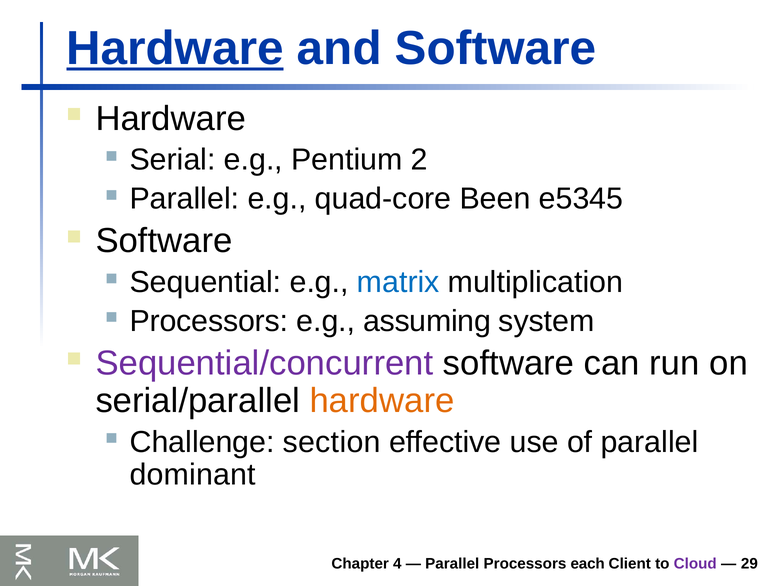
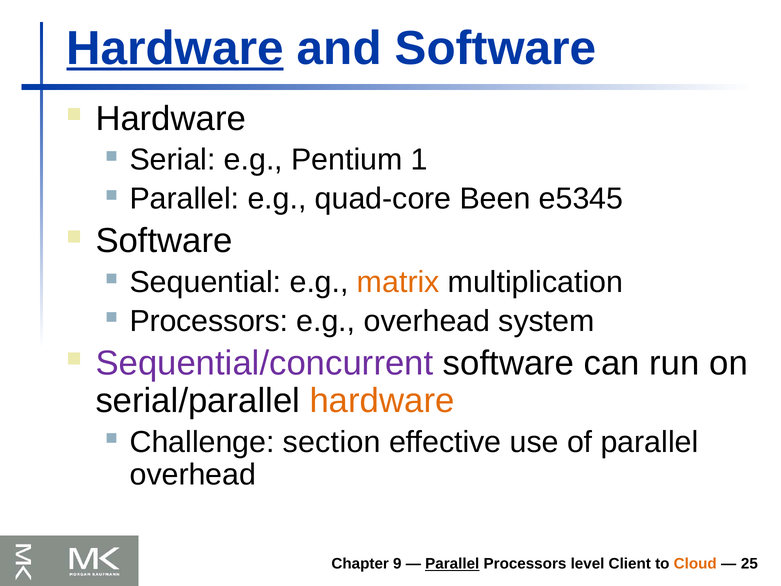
2: 2 -> 1 (419, 160)
matrix colour: blue -> orange (398, 282)
e.g assuming: assuming -> overhead (427, 321)
dominant: dominant -> overhead (193, 475)
4: 4 -> 9 (397, 564)
Parallel underline: none -> present (452, 564)
each: each -> level (588, 564)
Cloud colour: purple -> orange (695, 564)
29: 29 -> 25 (749, 564)
